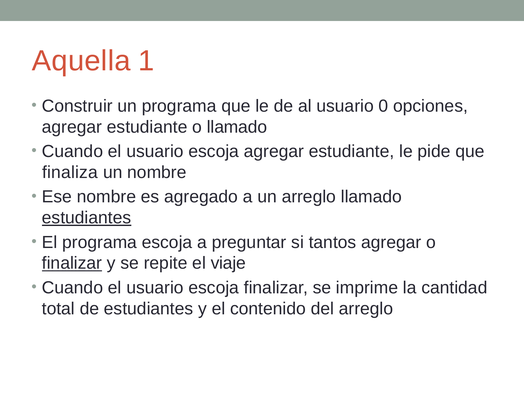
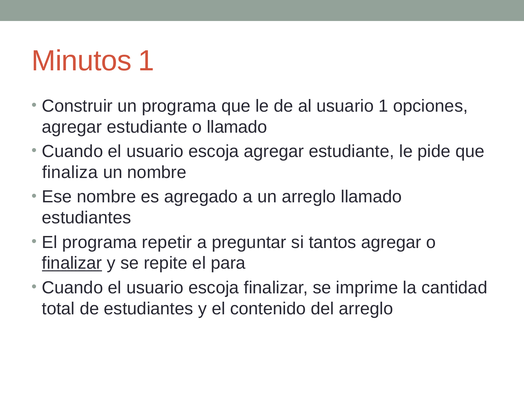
Aquella: Aquella -> Minutos (82, 61)
usuario 0: 0 -> 1 (383, 106)
estudiantes underline: present -> none (87, 218)
programa escoja: escoja -> repetir (167, 242)
viaje: viaje -> para (228, 263)
